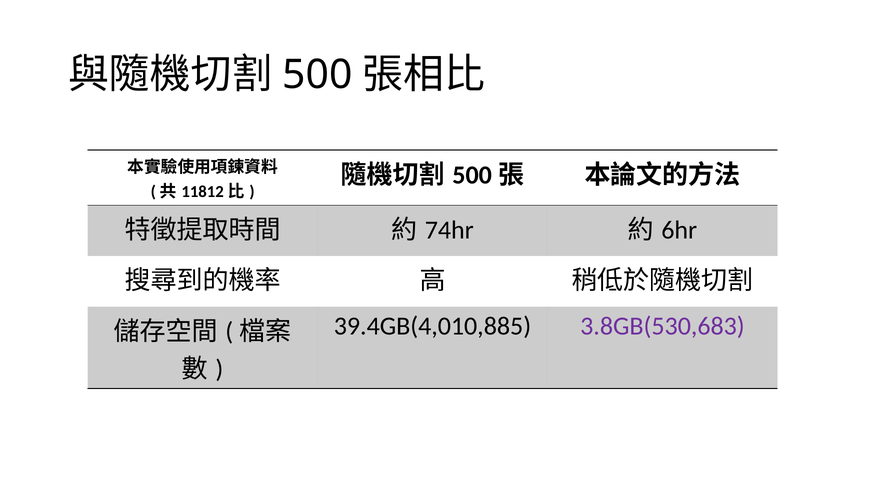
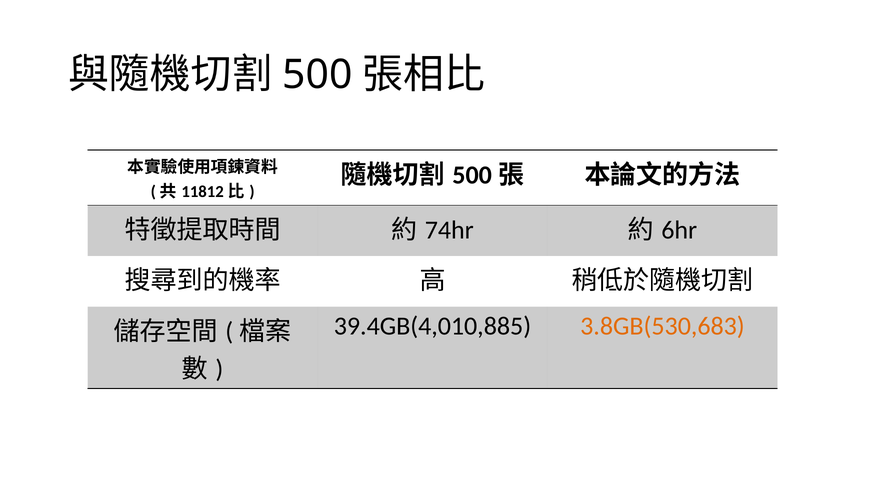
3.8GB(530,683 colour: purple -> orange (662, 326)
